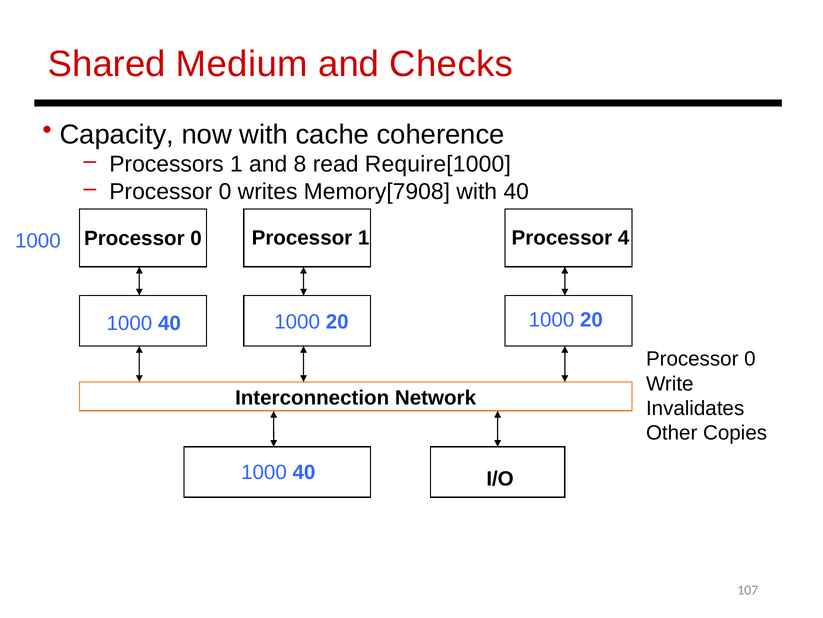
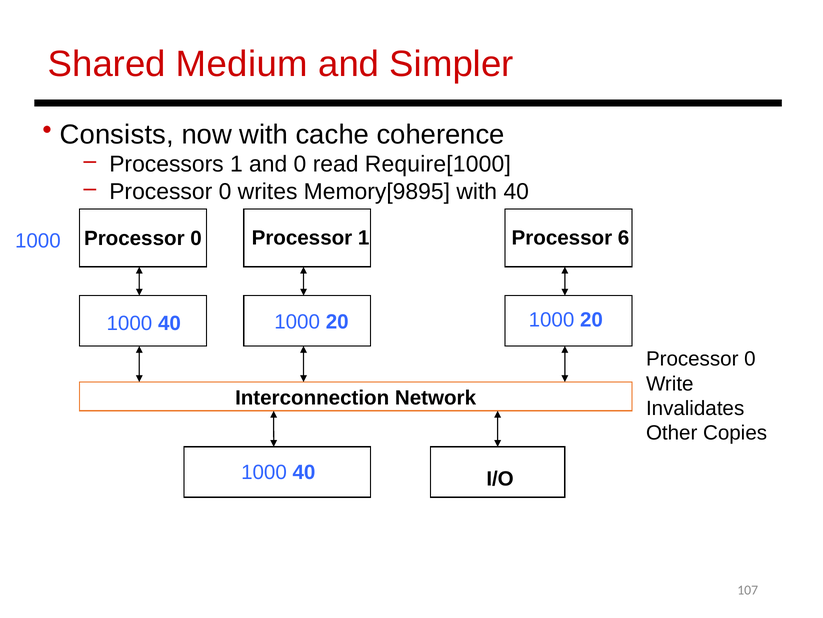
Checks: Checks -> Simpler (452, 64)
Capacity: Capacity -> Consists (117, 134)
and 8: 8 -> 0 (300, 164)
Memory[7908: Memory[7908 -> Memory[9895 (377, 192)
4: 4 -> 6 (624, 238)
